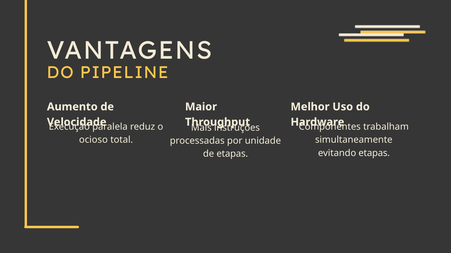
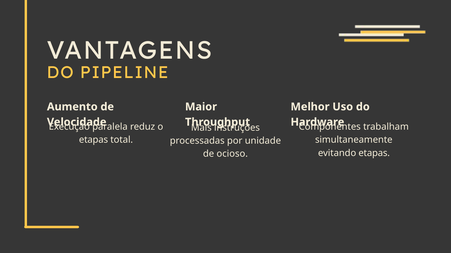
ocioso: ocioso -> etapas (93, 140)
de etapas: etapas -> ocioso (232, 154)
